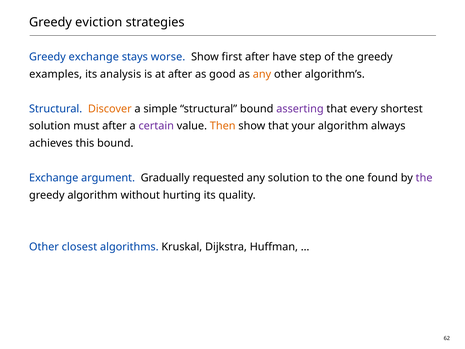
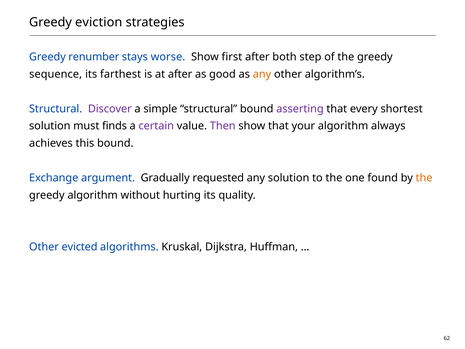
Greedy exchange: exchange -> renumber (94, 57)
have: have -> both (284, 57)
examples: examples -> sequence (56, 74)
analysis: analysis -> farthest (121, 74)
Discover colour: orange -> purple (110, 109)
must after: after -> finds (115, 126)
Then colour: orange -> purple (223, 126)
the colour: purple -> orange (424, 178)
closest: closest -> evicted (80, 247)
